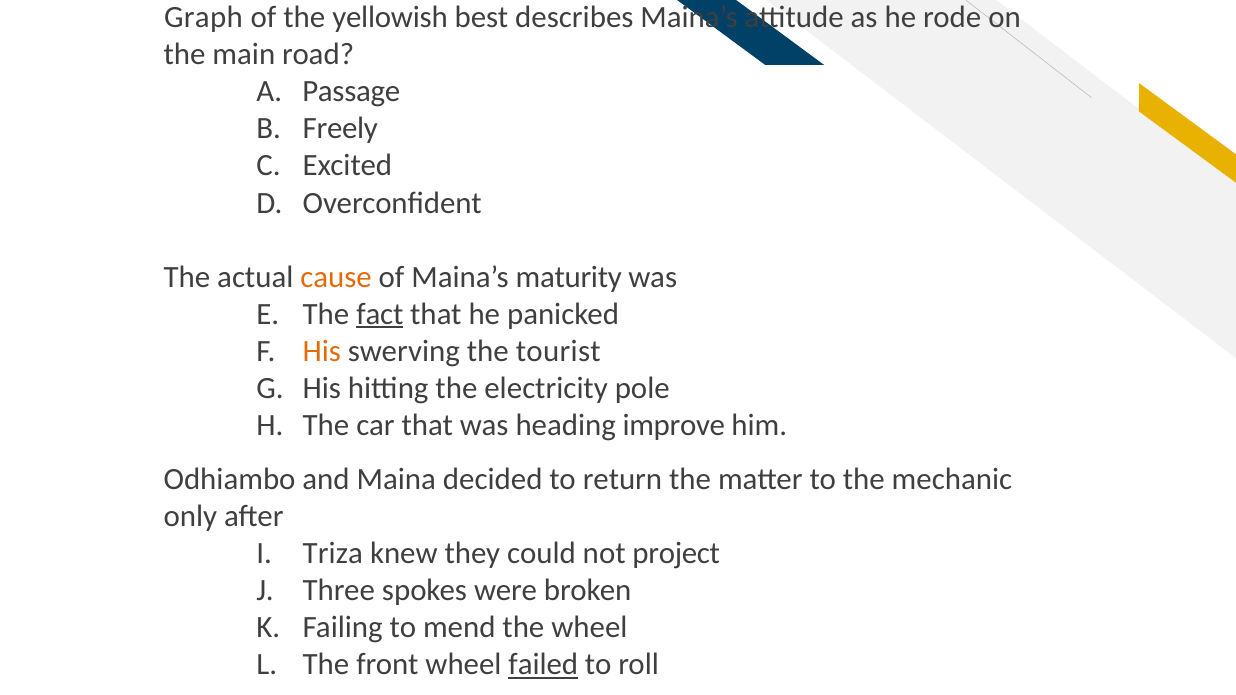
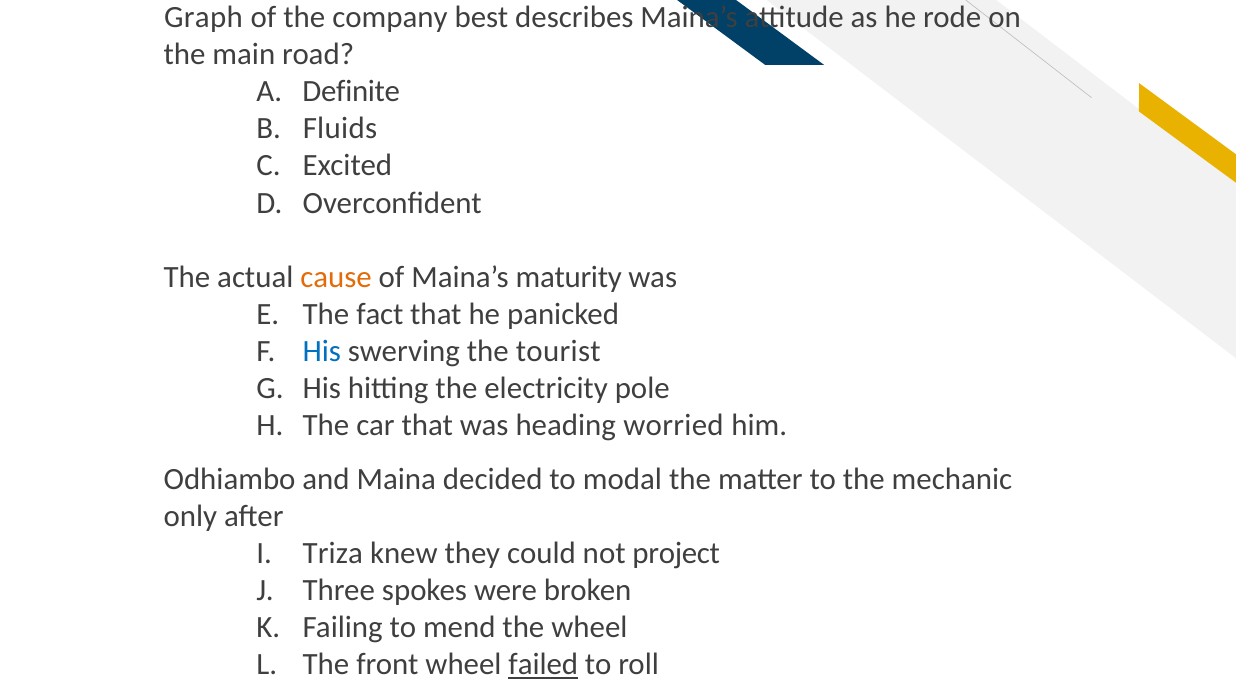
yellowish: yellowish -> company (390, 17)
Passage: Passage -> Definite (351, 92)
Freely: Freely -> Fluids (340, 129)
fact underline: present -> none (380, 314)
His colour: orange -> blue (322, 351)
improve: improve -> worried (673, 425)
return: return -> modal (622, 479)
